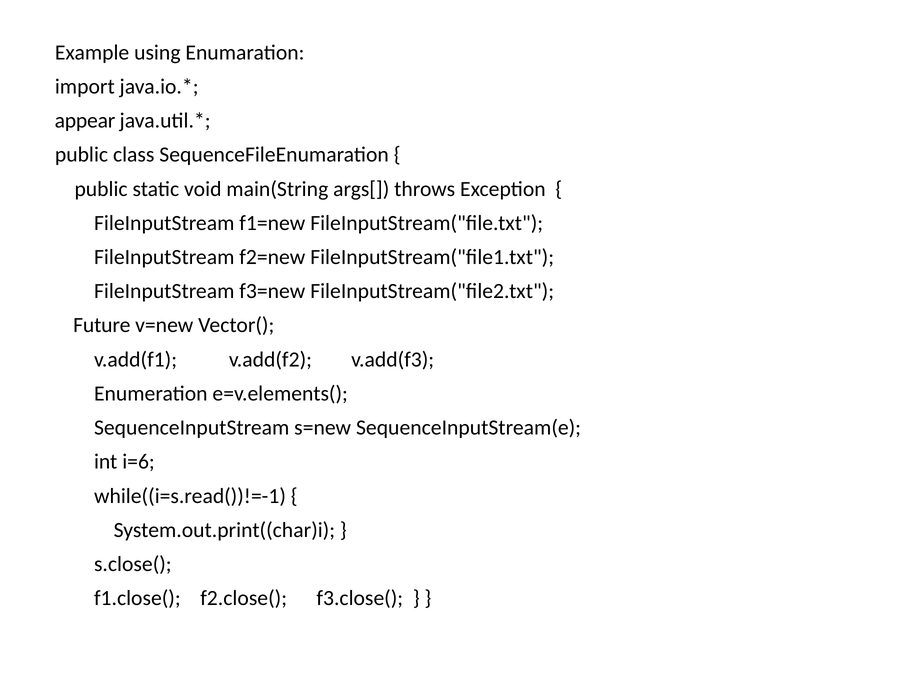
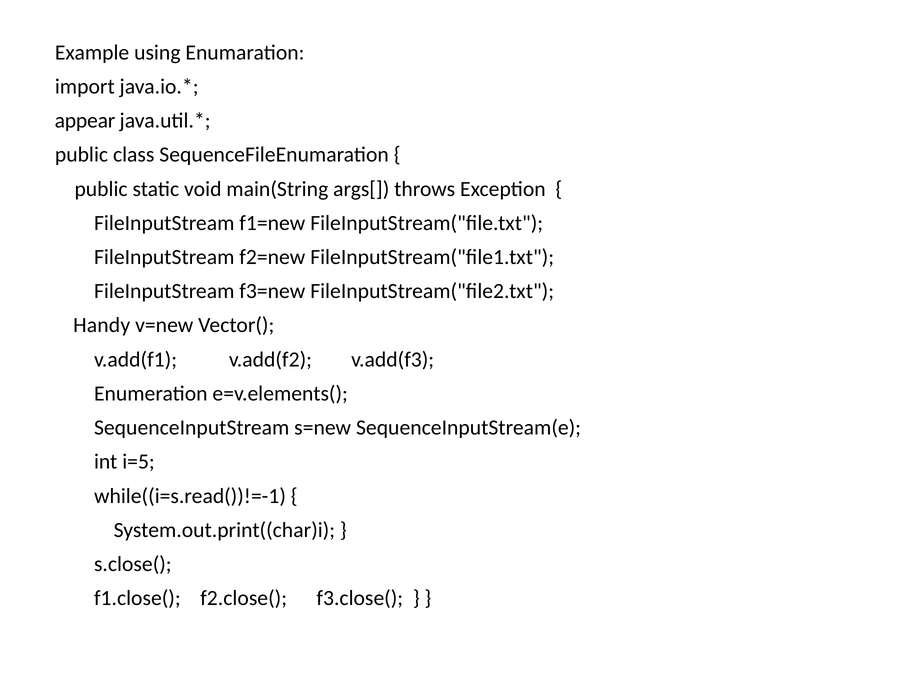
Future: Future -> Handy (102, 325)
i=6: i=6 -> i=5 (139, 462)
